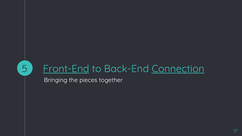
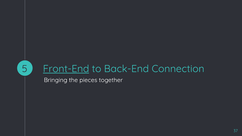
Connection underline: present -> none (178, 69)
